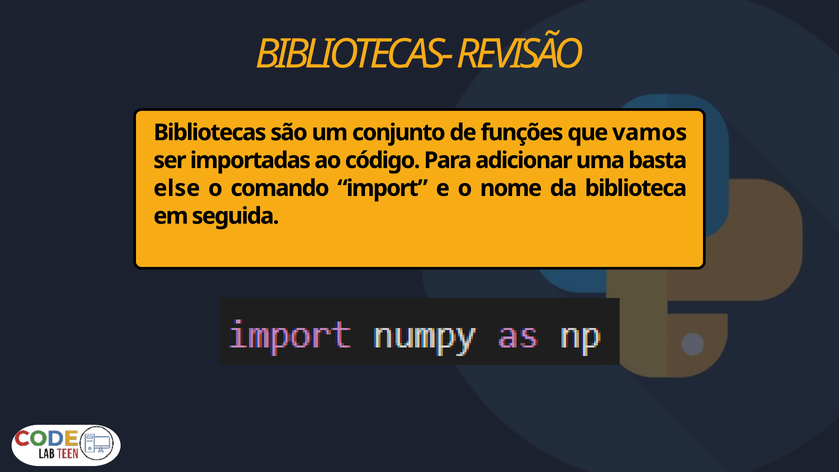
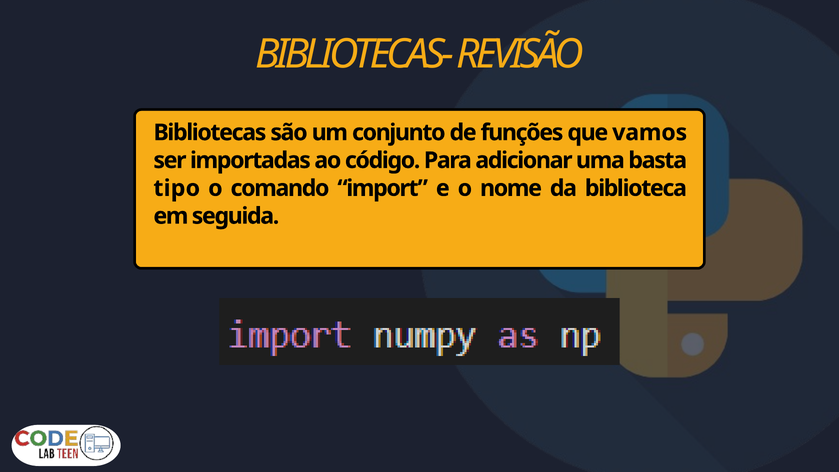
else: else -> tipo (177, 188)
